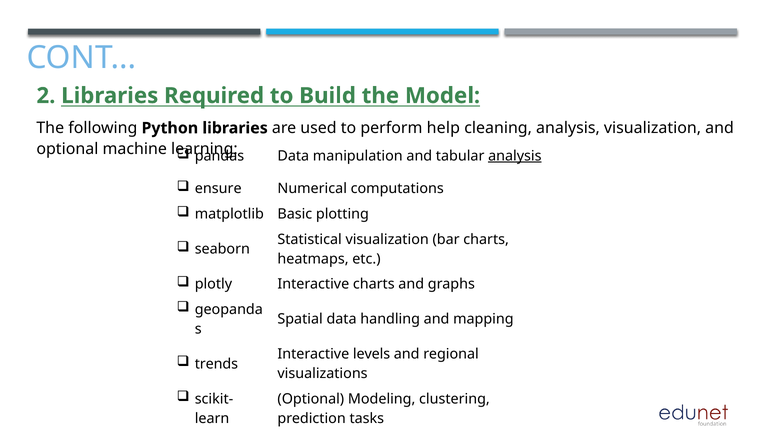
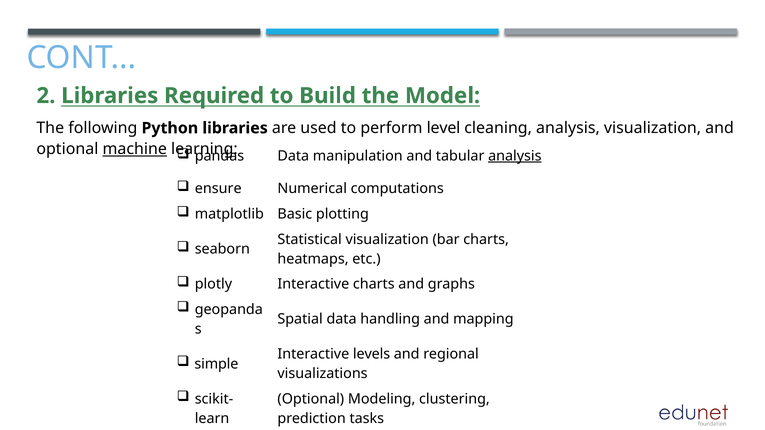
help: help -> level (443, 128)
machine underline: none -> present (135, 149)
trends: trends -> simple (216, 364)
